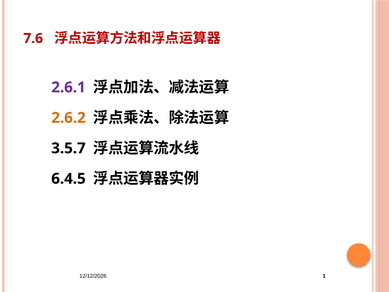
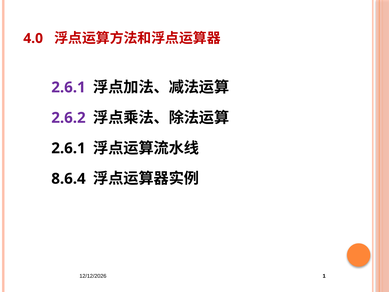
7.6: 7.6 -> 4.0 (33, 38)
2.6.2 colour: orange -> purple (68, 118)
3.5.7: 3.5.7 -> 2.6.1 (68, 148)
6.4.5: 6.4.5 -> 8.6.4 (68, 179)
